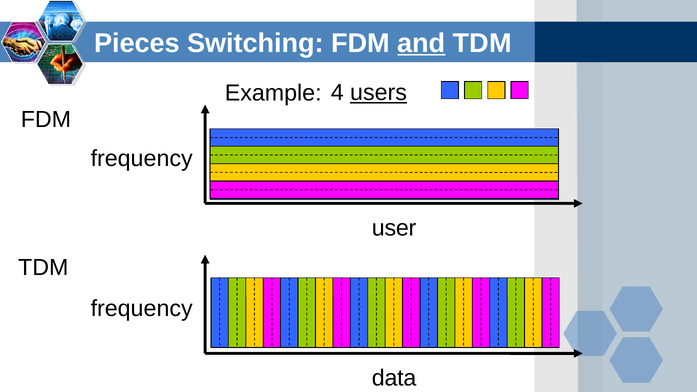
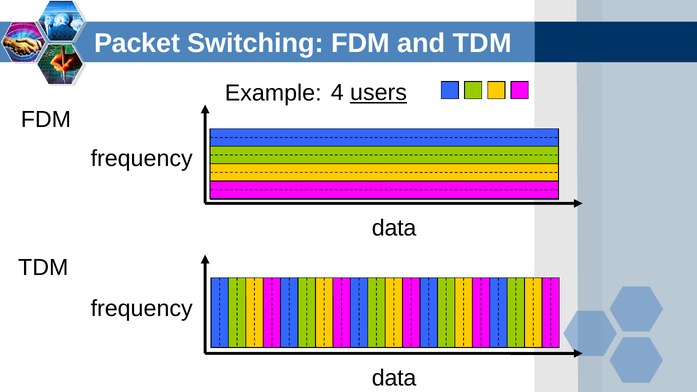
Pieces: Pieces -> Packet (137, 43)
and underline: present -> none (421, 43)
user: user -> data (394, 228)
